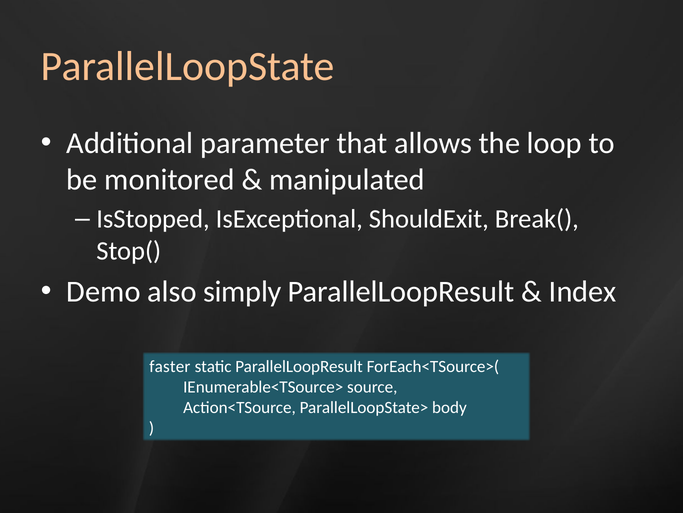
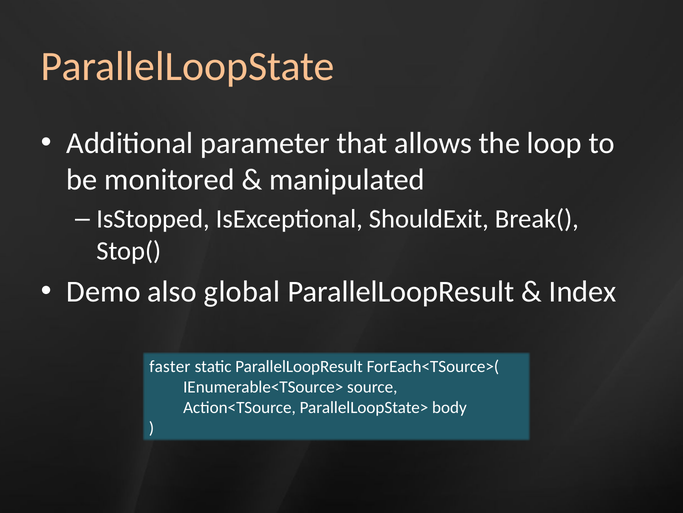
simply: simply -> global (242, 291)
